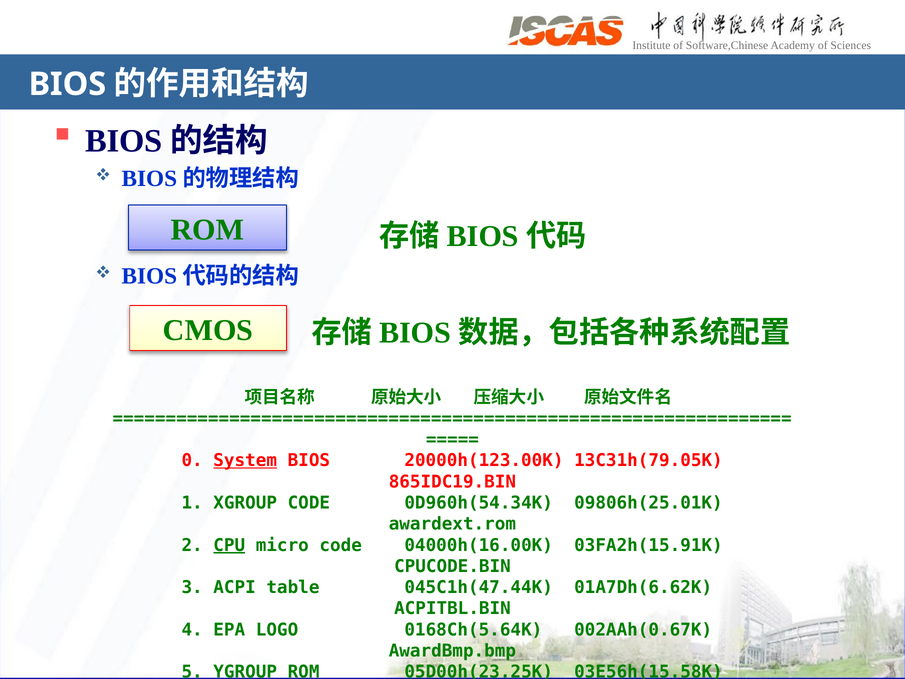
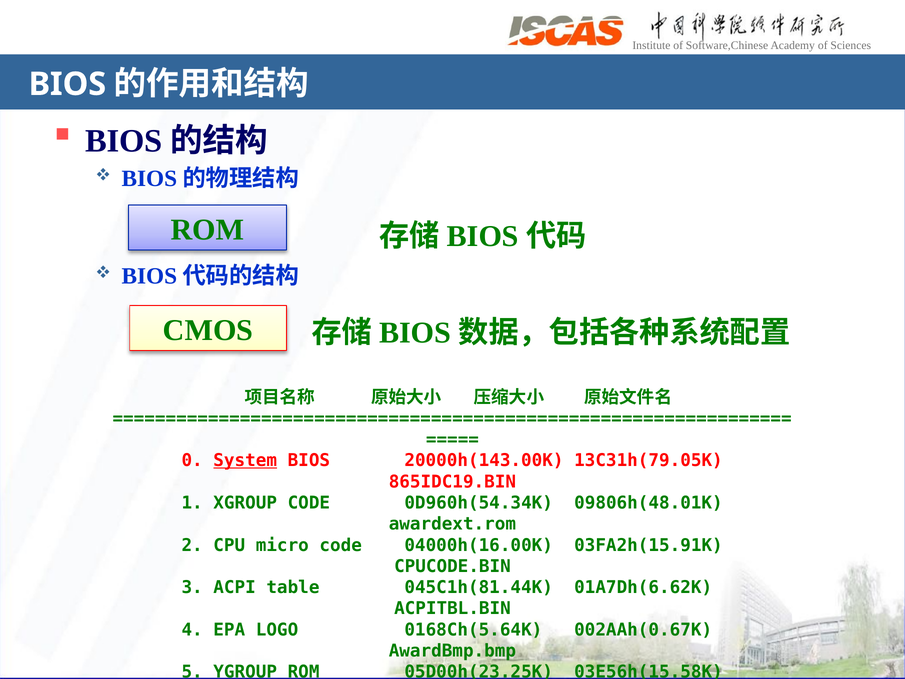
20000h(123.00K: 20000h(123.00K -> 20000h(143.00K (484, 460)
09806h(25.01K: 09806h(25.01K -> 09806h(48.01K (648, 503)
CPU underline: present -> none (229, 545)
045C1h(47.44K: 045C1h(47.44K -> 045C1h(81.44K (479, 587)
